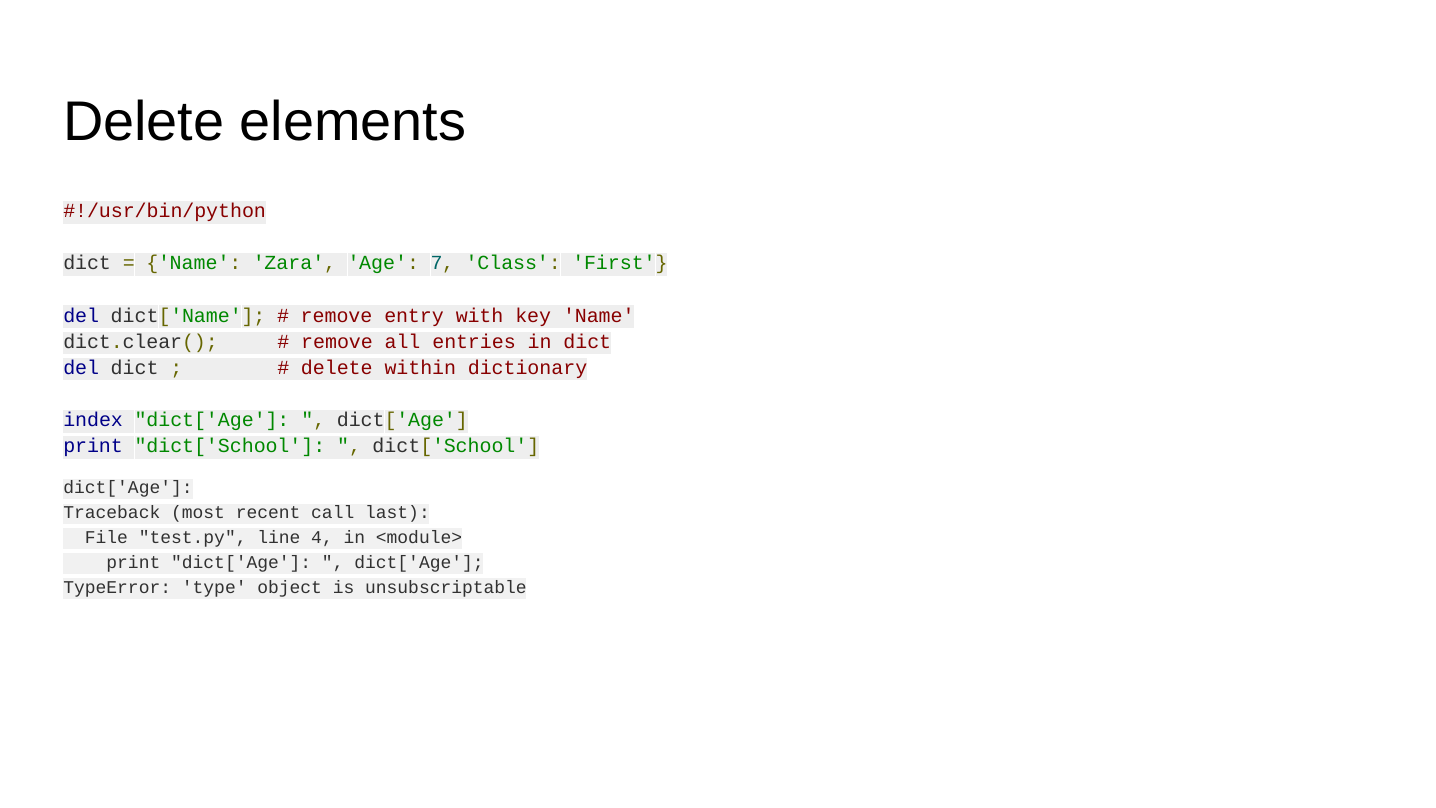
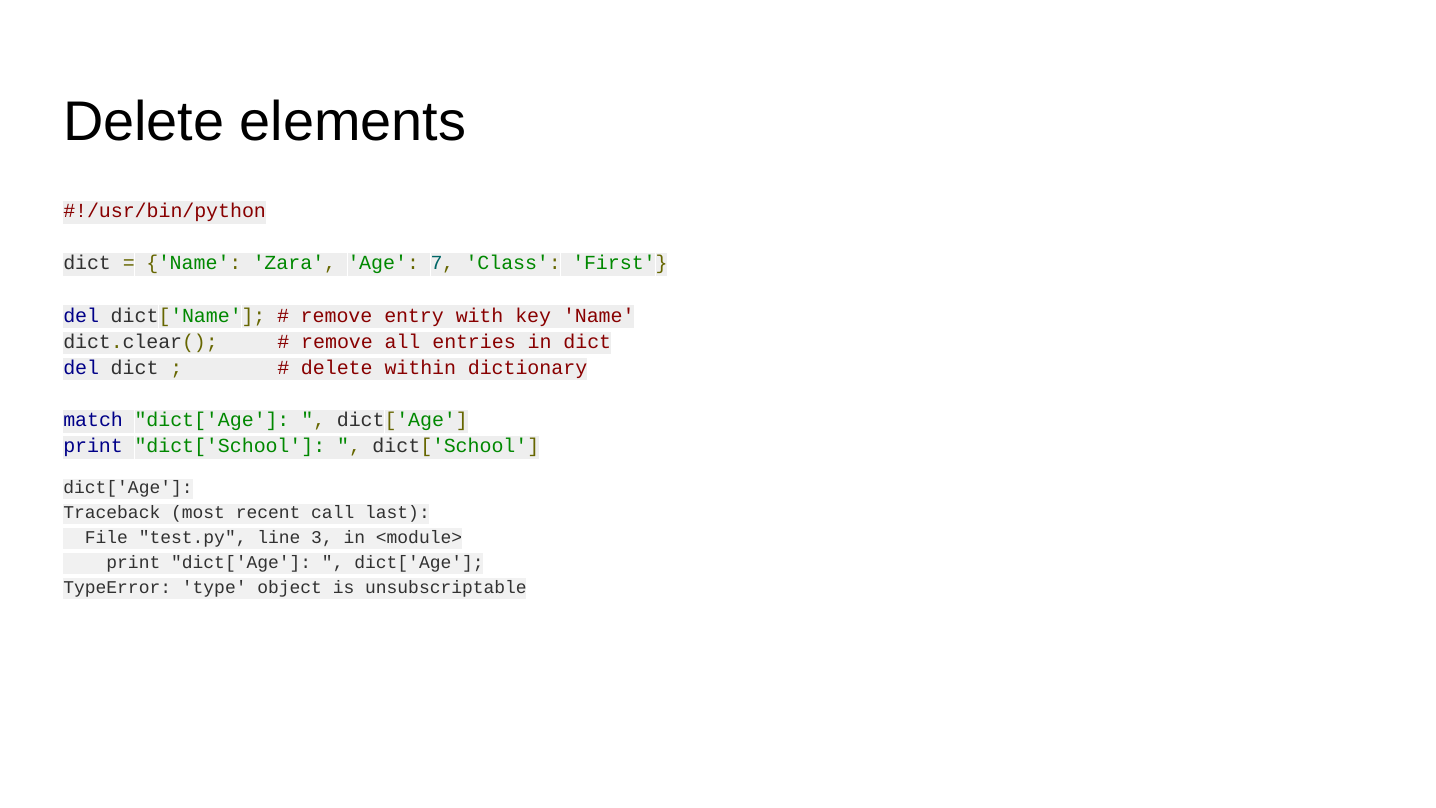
index: index -> match (93, 420)
4: 4 -> 3 (322, 537)
